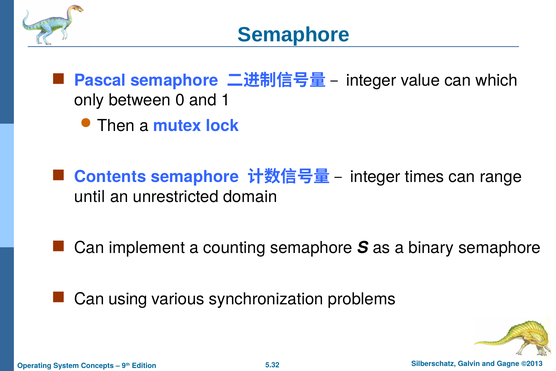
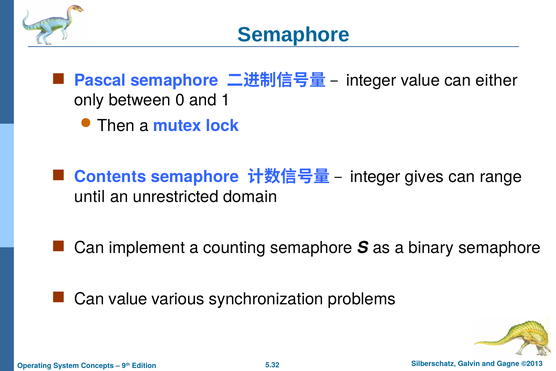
which: which -> either (497, 80)
times: times -> gives (424, 177)
Can using: using -> value (128, 299)
